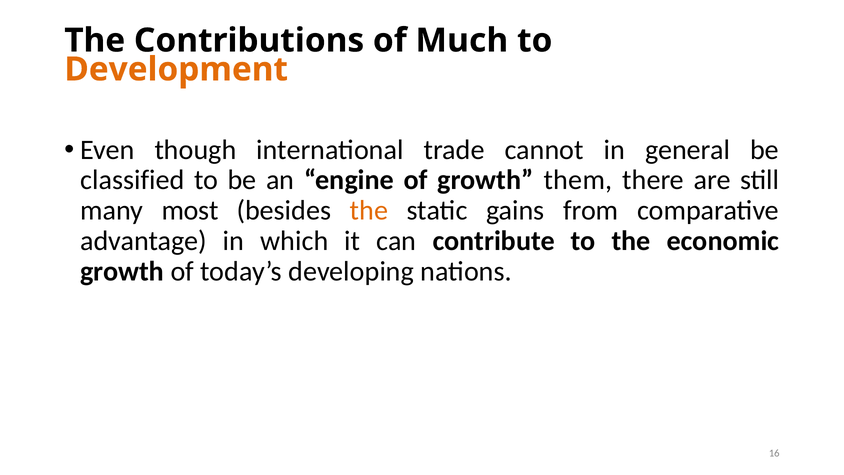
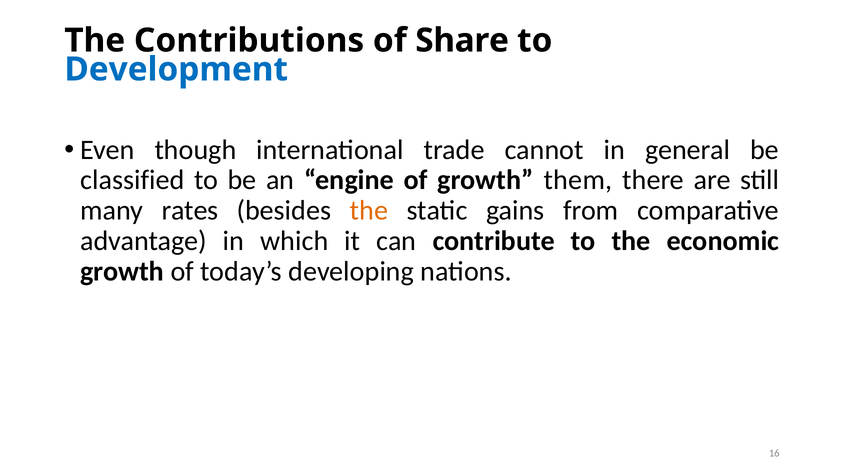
Much: Much -> Share (462, 40)
Development colour: orange -> blue (176, 69)
most: most -> rates (190, 210)
